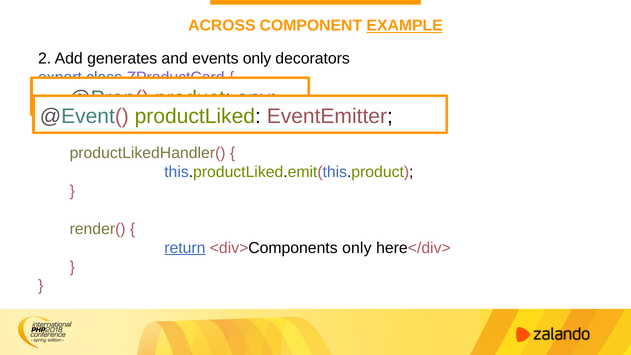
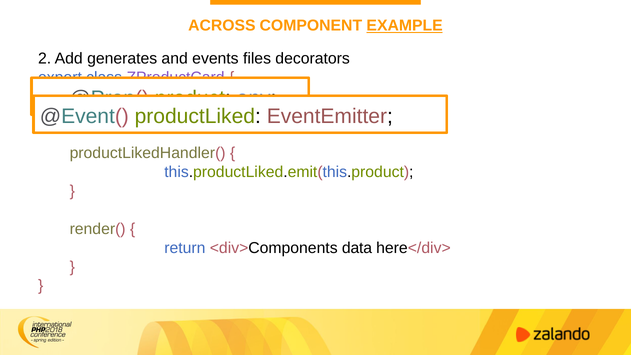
events only: only -> files (257, 59)
return underline: present -> none (185, 248)
<div>Components only: only -> data (357, 248)
